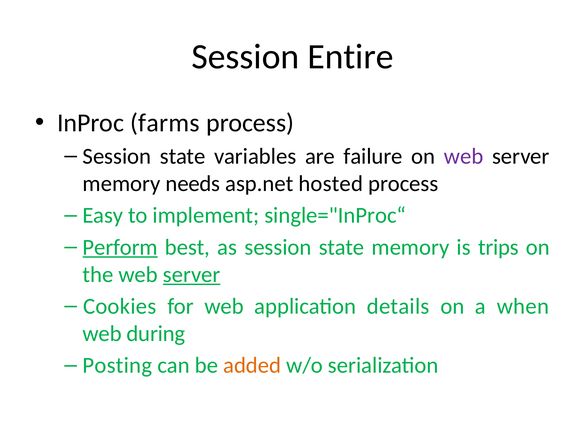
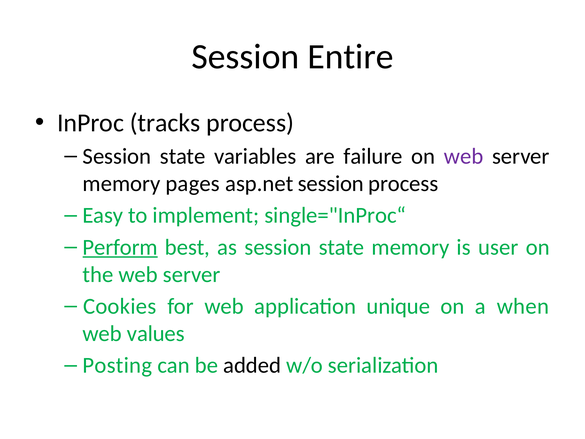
farms: farms -> tracks (165, 123)
needs: needs -> pages (193, 184)
asp.net hosted: hosted -> session (331, 184)
trips: trips -> user (498, 247)
server underline: present -> none (192, 274)
details: details -> unique (398, 306)
during: during -> values (156, 333)
added colour: orange -> black (252, 365)
